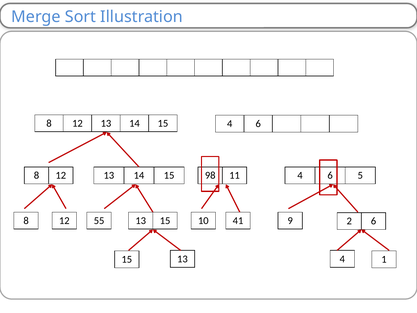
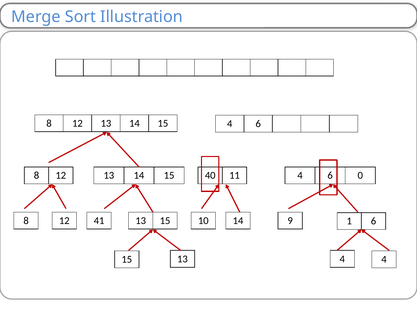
98: 98 -> 40 (210, 175)
5: 5 -> 0 (360, 175)
55: 55 -> 41 (99, 221)
10 41: 41 -> 14 (238, 221)
2: 2 -> 1 (349, 221)
4 1: 1 -> 4 (384, 259)
